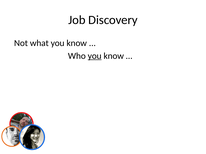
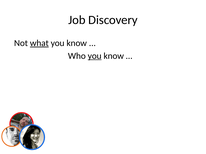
what underline: none -> present (39, 43)
